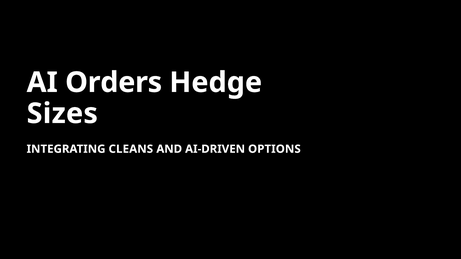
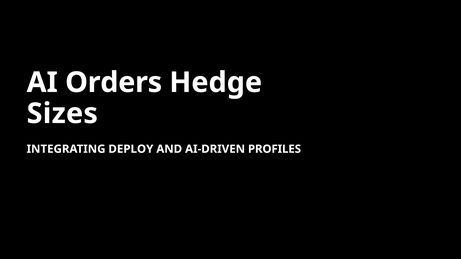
CLEANS: CLEANS -> DEPLOY (131, 149)
OPTIONS: OPTIONS -> PROFILES (274, 149)
